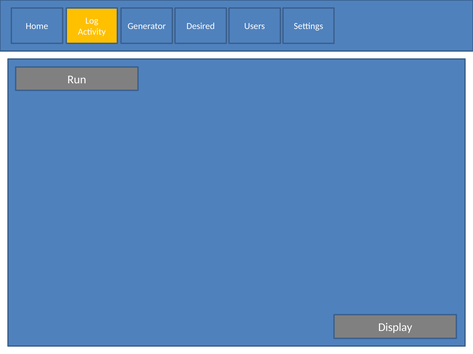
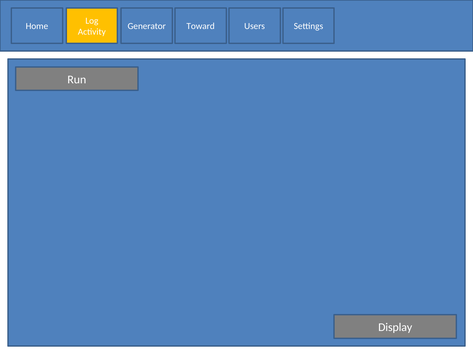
Desired: Desired -> Toward (201, 26)
